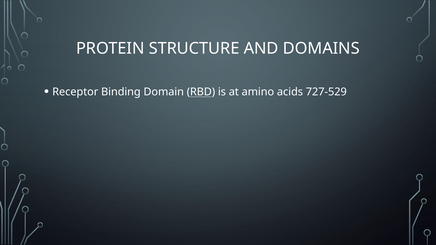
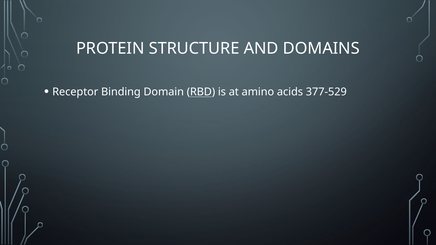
727-529: 727-529 -> 377-529 (326, 92)
